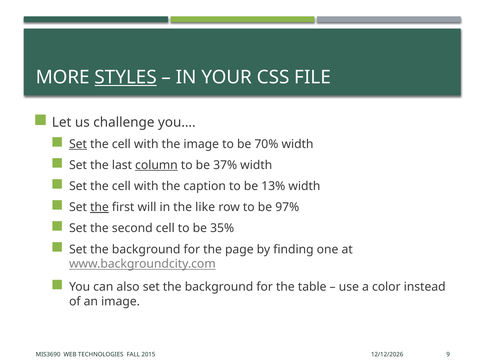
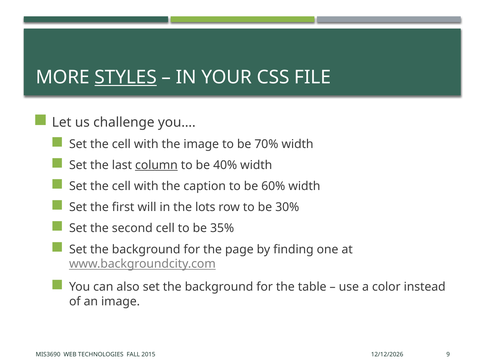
Set underline: present -> none (78, 144)
37%: 37% -> 40% (225, 165)
13%: 13% -> 60% (273, 186)
the underline: present -> none (99, 207)
like: like -> lots (205, 207)
97%: 97% -> 30% (287, 207)
